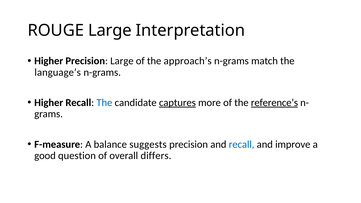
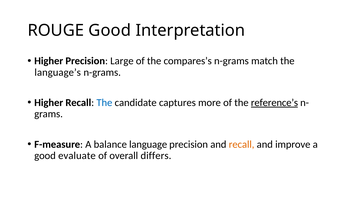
ROUGE Large: Large -> Good (110, 30)
approach’s: approach’s -> compares’s (188, 61)
captures underline: present -> none (177, 103)
suggests: suggests -> language (148, 144)
recall colour: blue -> orange (242, 144)
question: question -> evaluate (77, 156)
